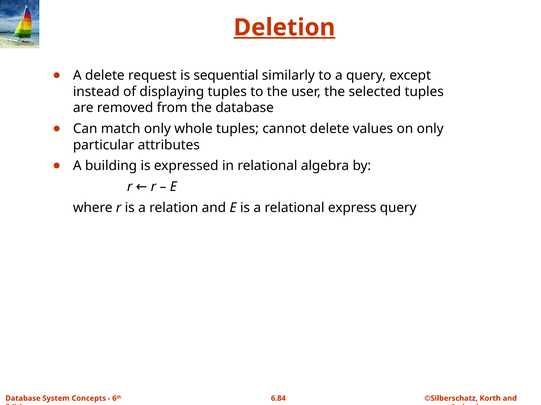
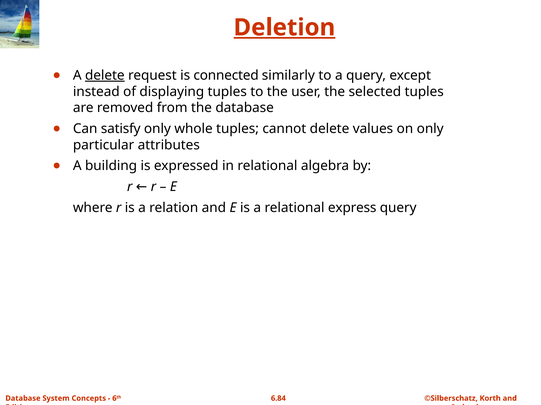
delete underline: none -> present (105, 76)
sequential: sequential -> connected (226, 76)
match: match -> satisfy (121, 129)
